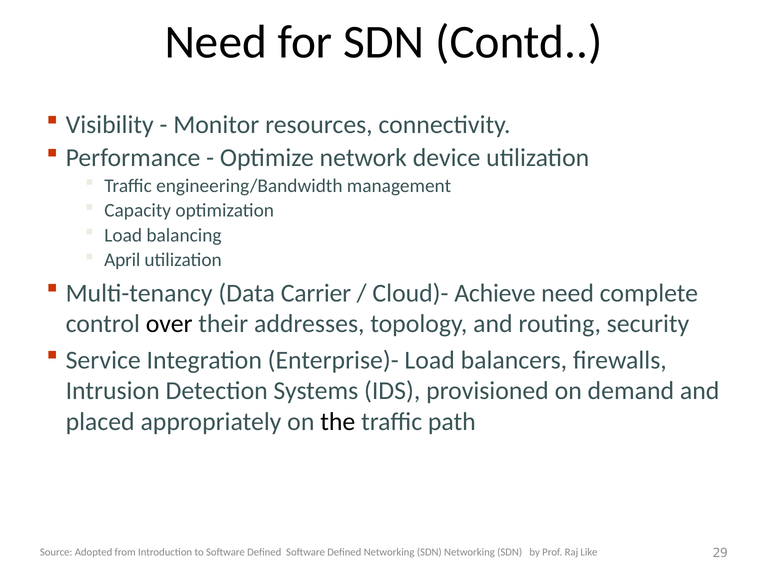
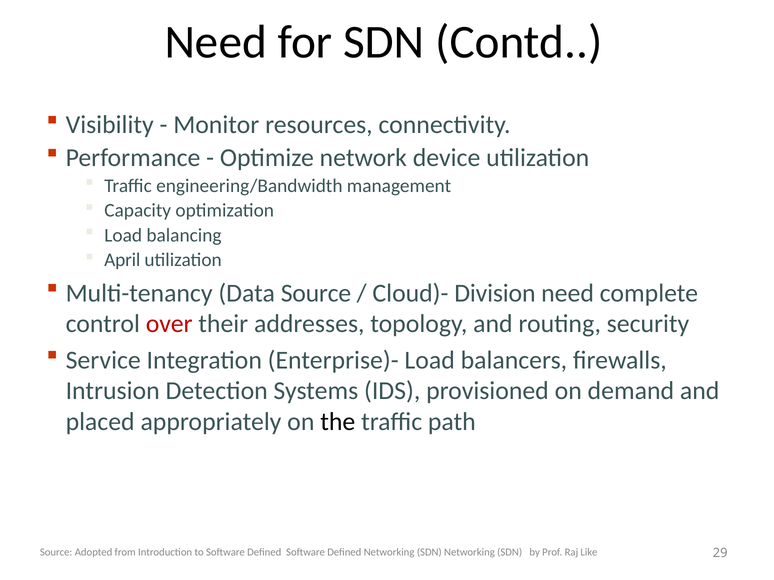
Data Carrier: Carrier -> Source (316, 293)
Achieve: Achieve -> Division (495, 293)
over colour: black -> red (169, 324)
